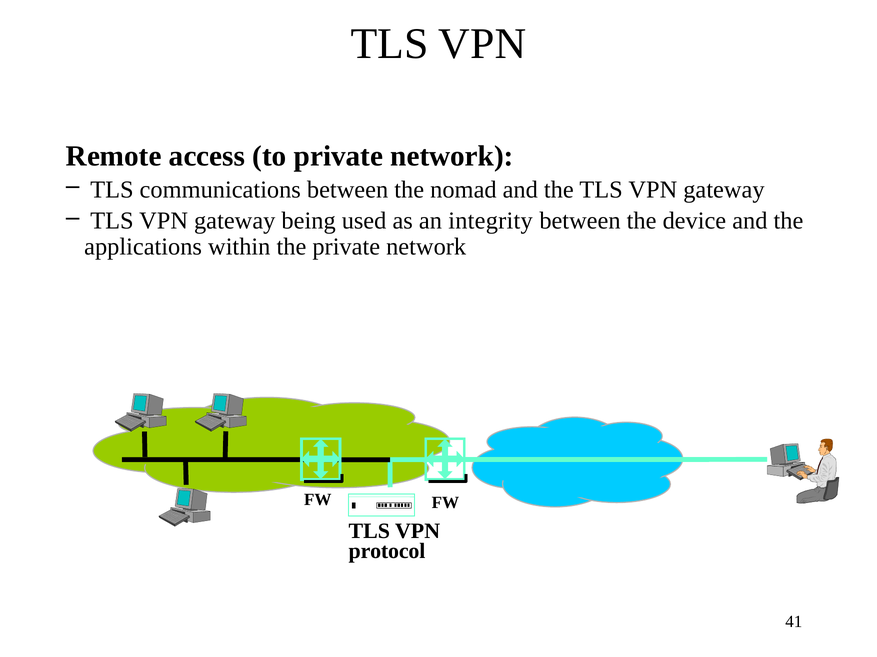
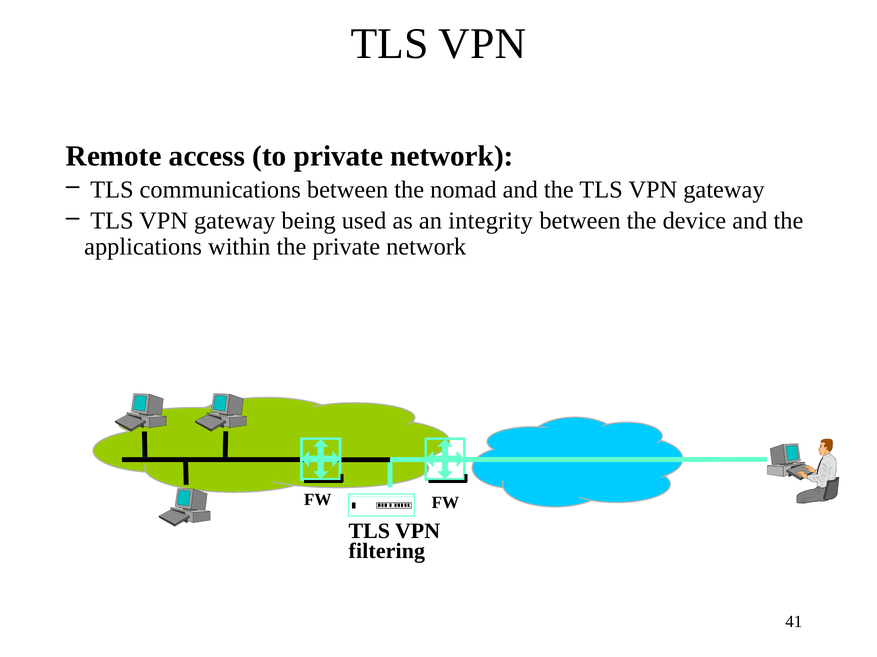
protocol: protocol -> filtering (387, 552)
